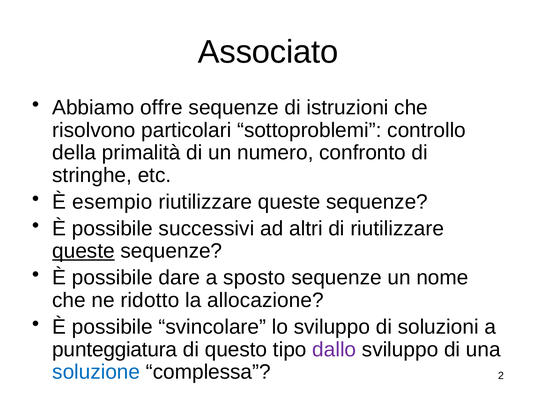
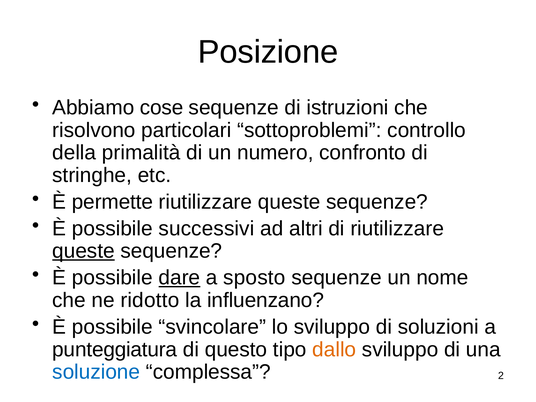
Associato: Associato -> Posizione (268, 52)
offre: offre -> cose (162, 108)
esempio: esempio -> permette (112, 202)
dare underline: none -> present (179, 278)
allocazione: allocazione -> influenzano (266, 300)
dallo colour: purple -> orange (334, 349)
